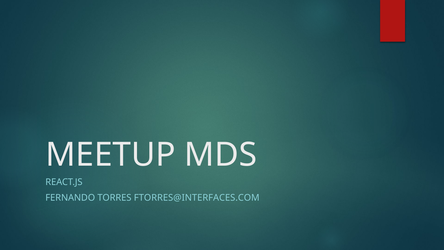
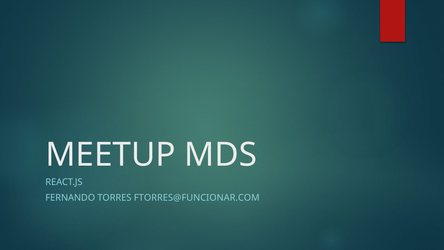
FTORRES@INTERFACES.COM: FTORRES@INTERFACES.COM -> FTORRES@FUNCIONAR.COM (197, 198)
